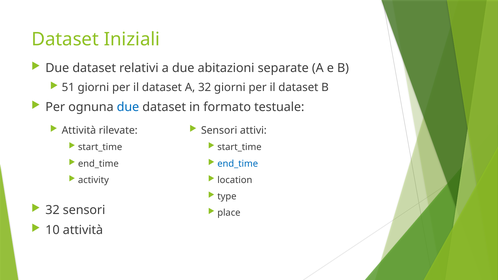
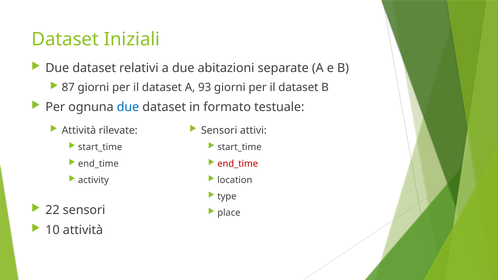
51: 51 -> 87 (68, 87)
A 32: 32 -> 93 (205, 87)
end_time colour: blue -> red (238, 164)
32: 32 -> 22 (53, 210)
